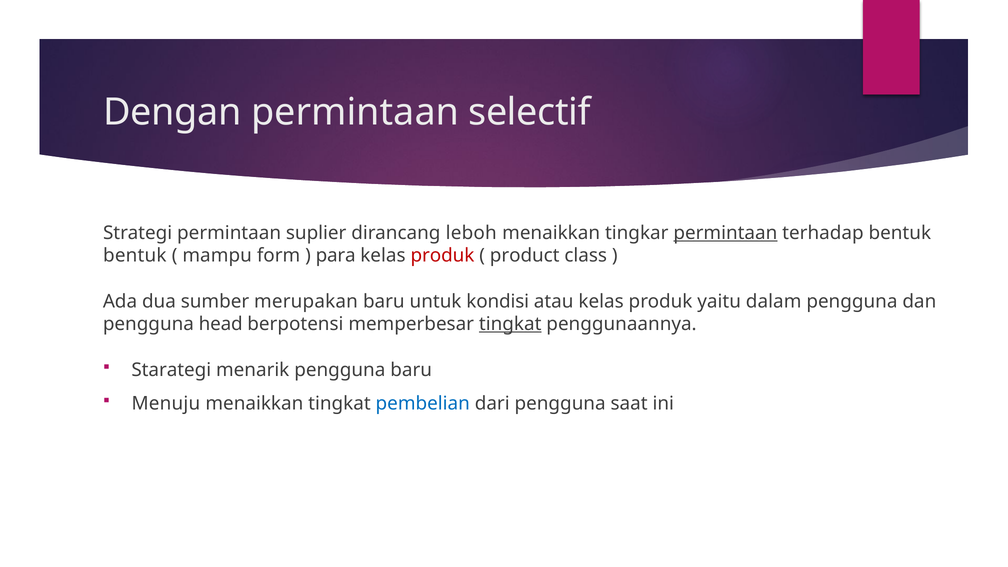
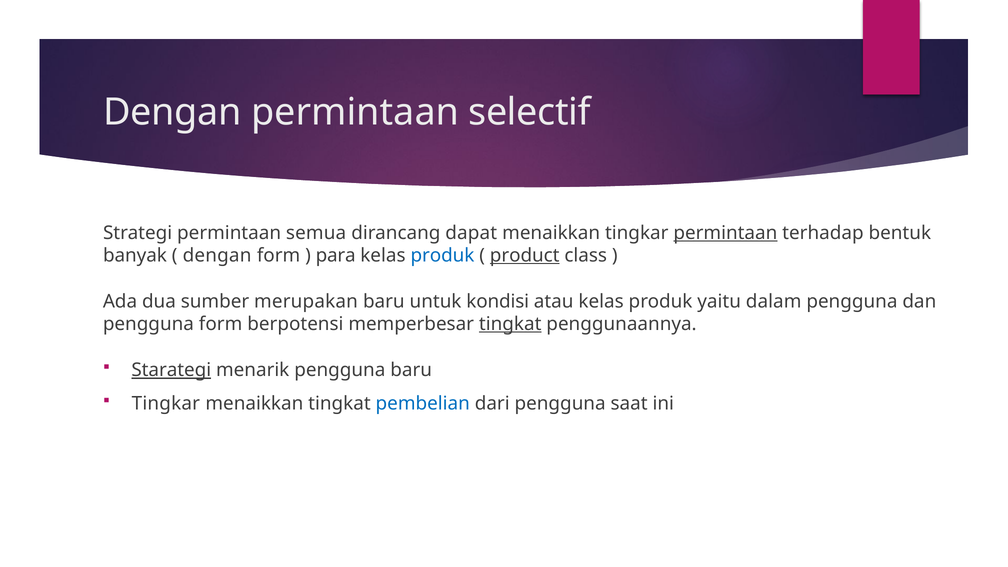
suplier: suplier -> semua (316, 233)
leboh: leboh -> dapat (471, 233)
bentuk: bentuk -> banyak (135, 255)
mampu: mampu -> dengan (217, 255)
produk colour: red -> blue (442, 255)
product underline: none -> present (525, 255)
pengguna head: head -> form (221, 324)
Starategi underline: none -> present (171, 370)
Menuju: Menuju -> Tingkar (166, 403)
